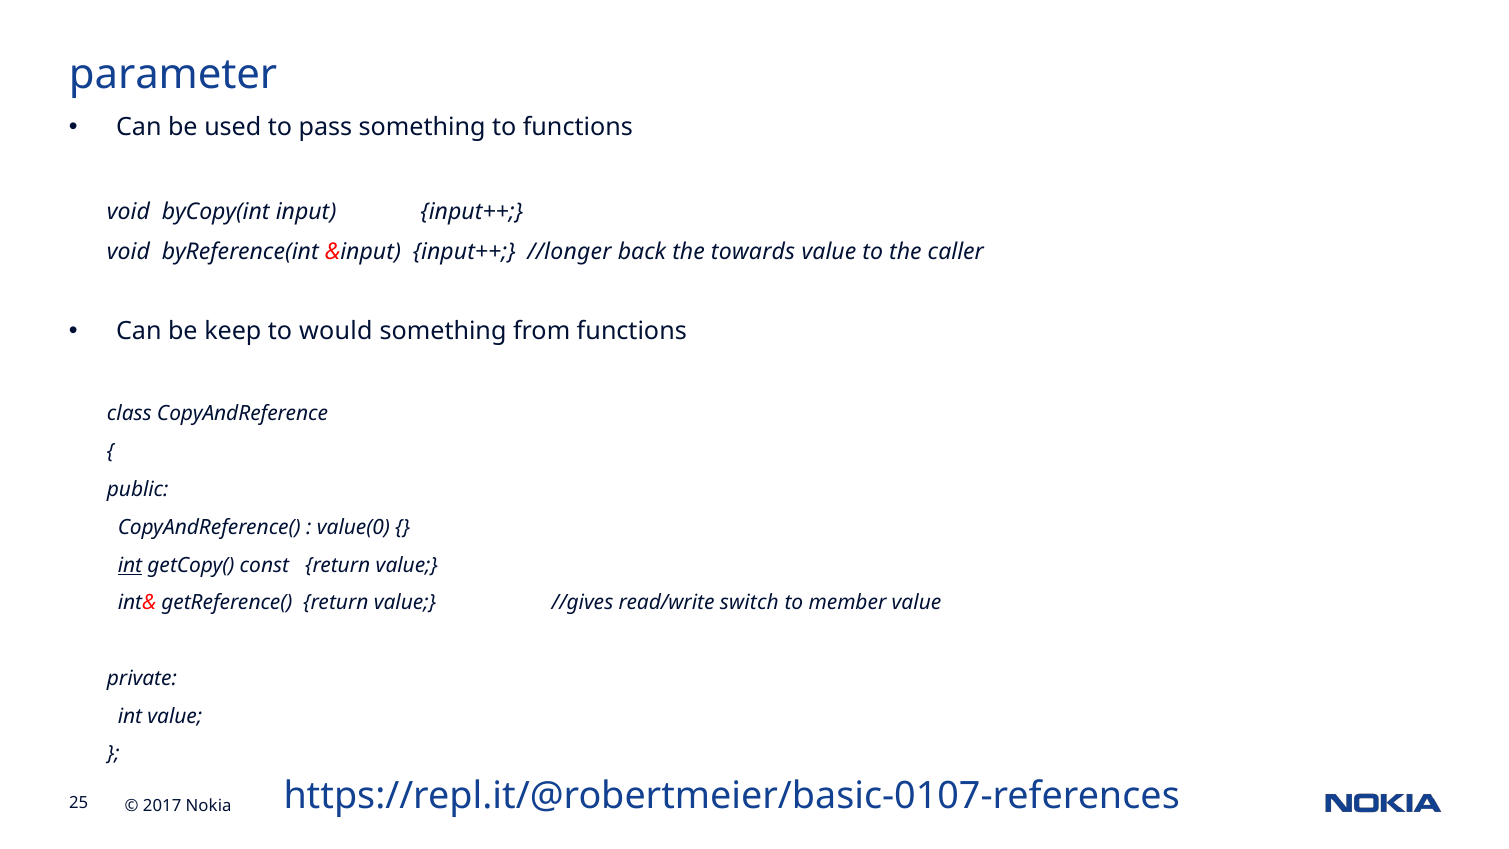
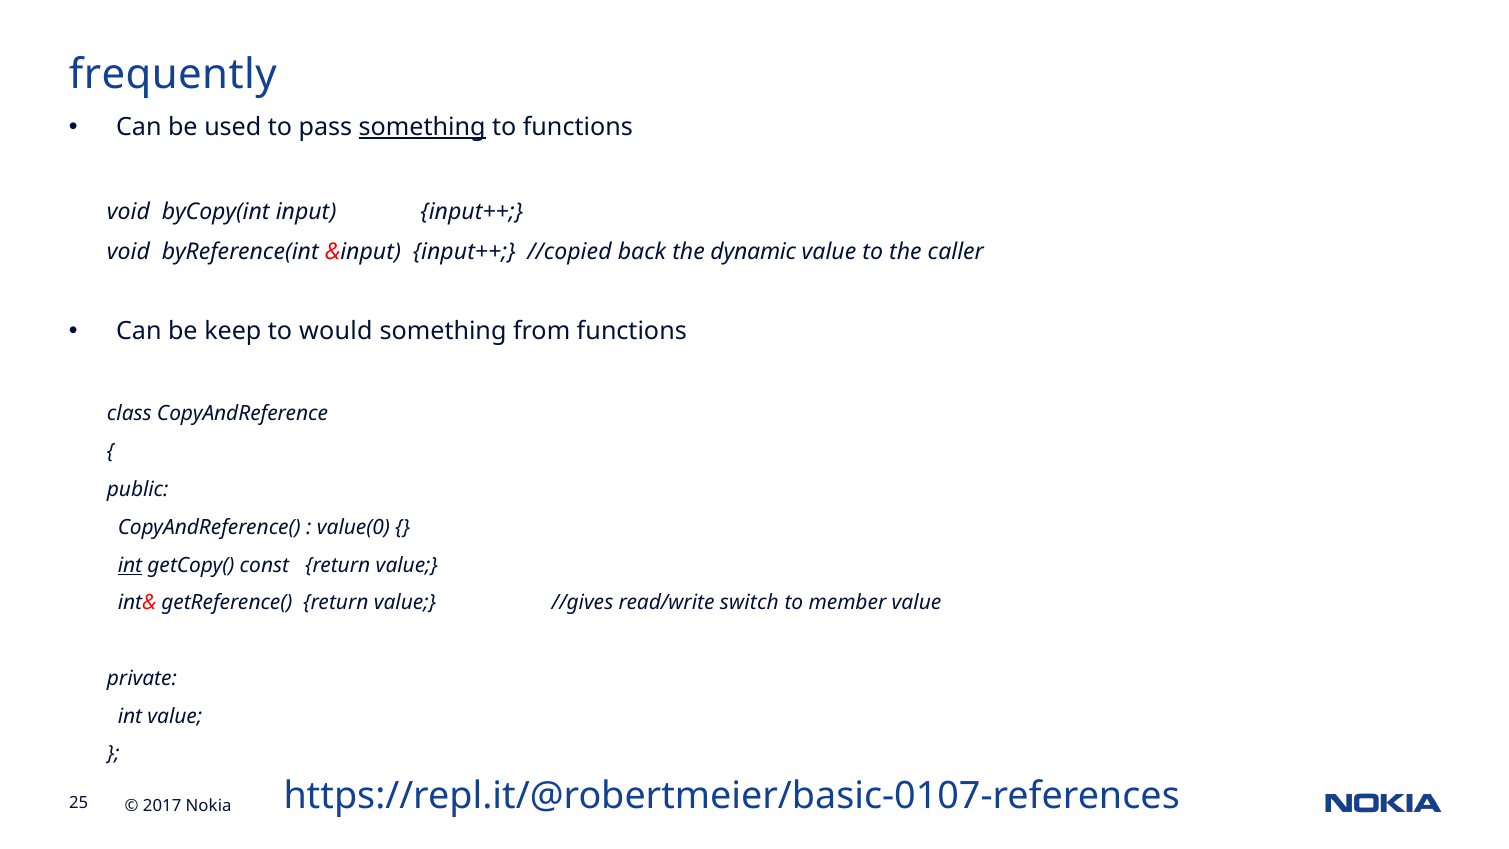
parameter: parameter -> frequently (173, 74)
something underline: none -> present (422, 127)
//longer: //longer -> //copied (569, 252)
towards: towards -> dynamic (753, 252)
